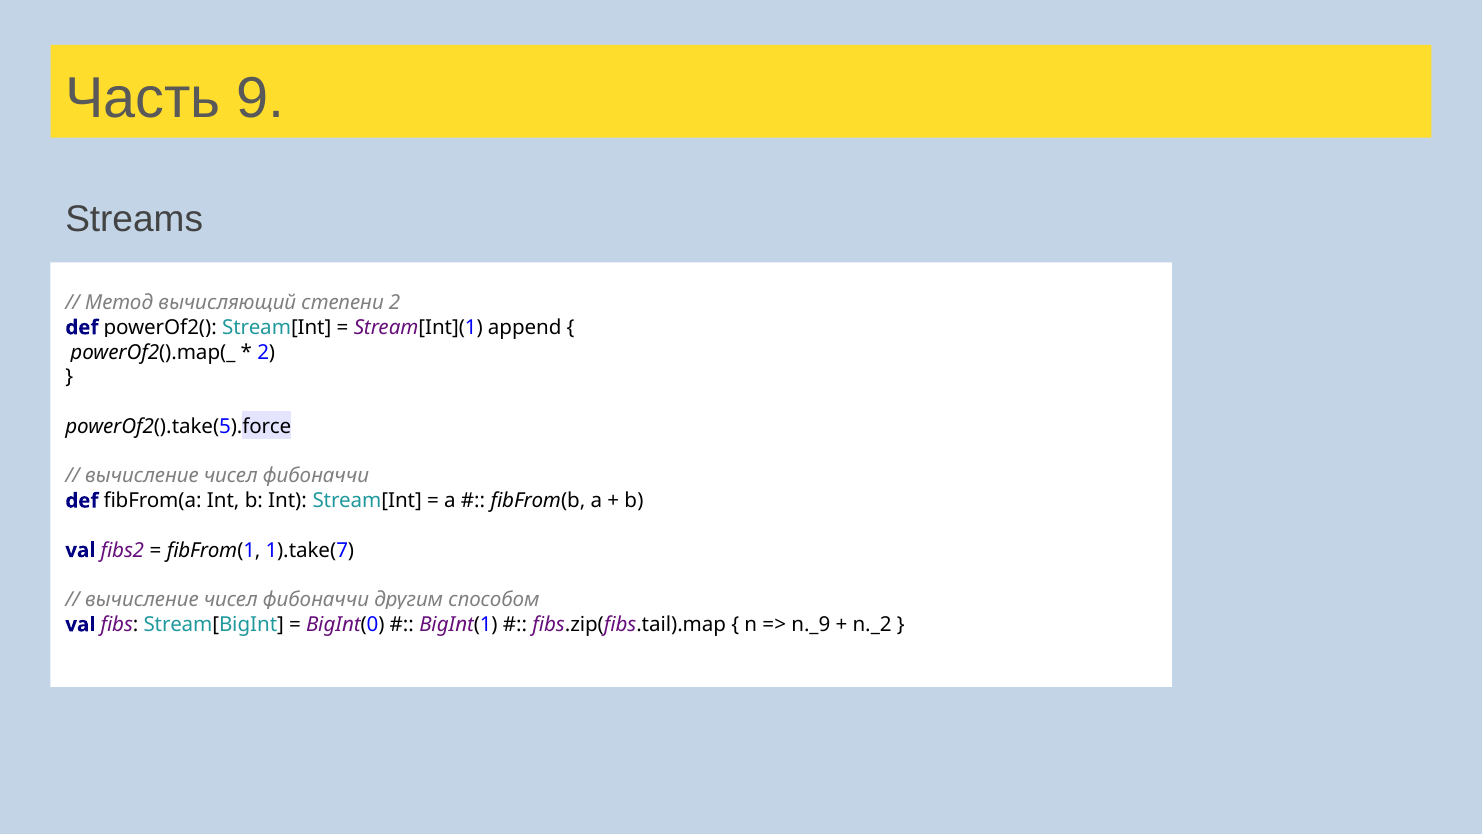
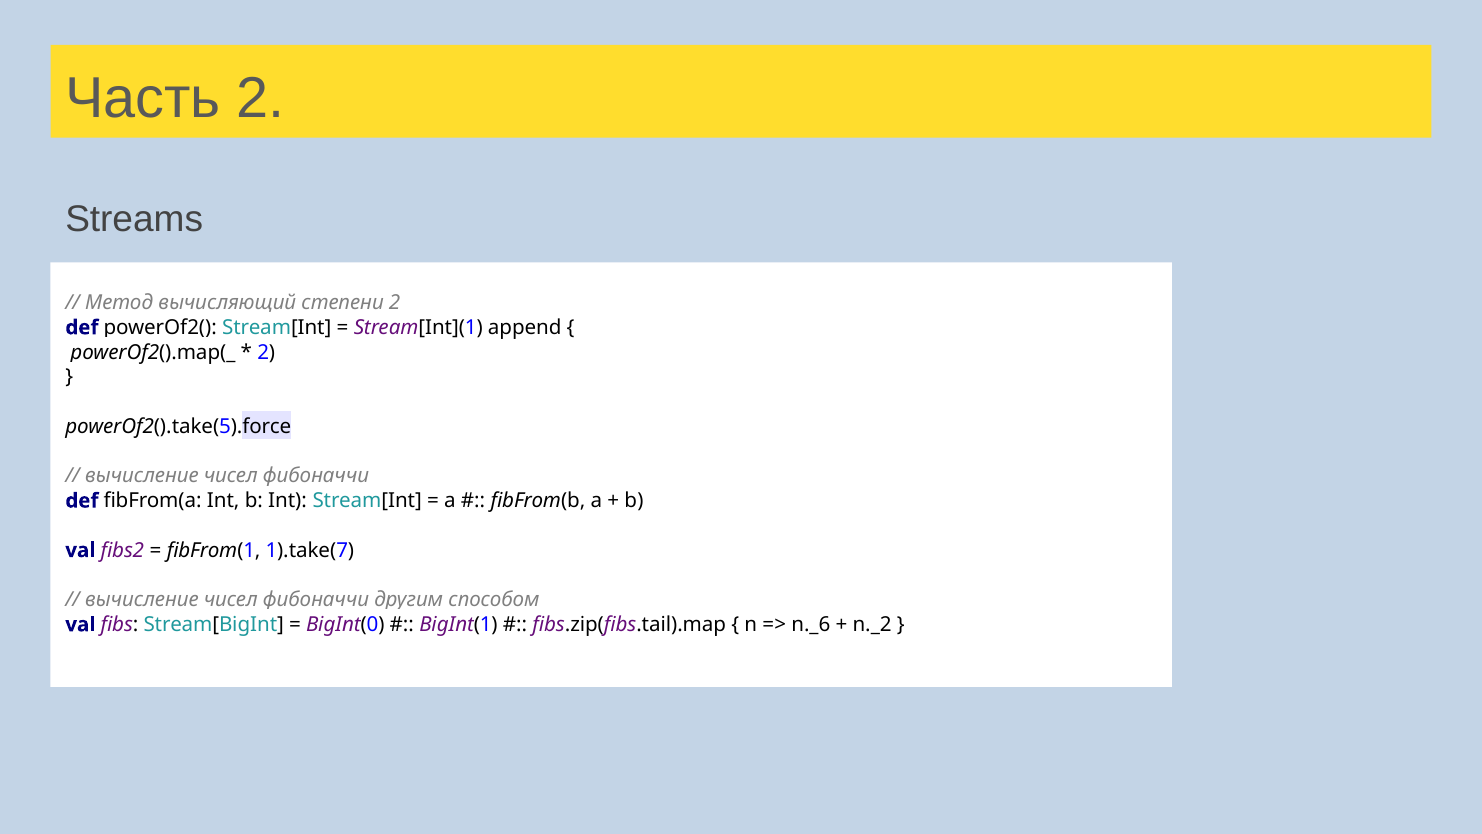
Часть 9: 9 -> 2 (261, 98)
n._9: n._9 -> n._6 (811, 624)
